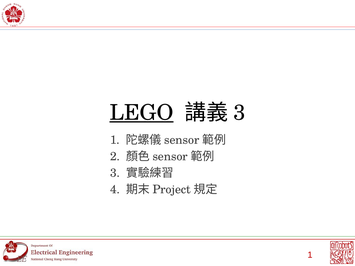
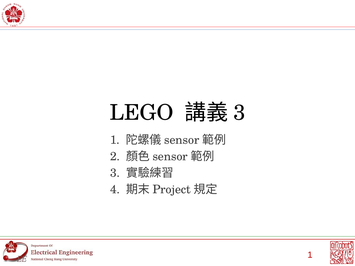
LEGO underline: present -> none (142, 113)
